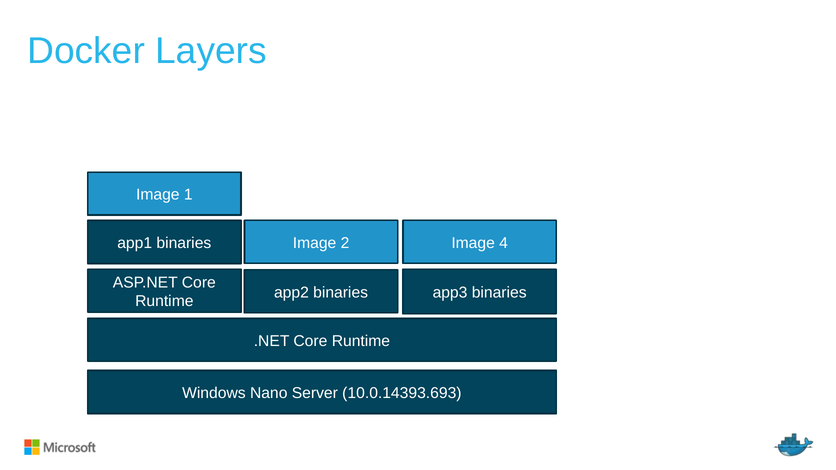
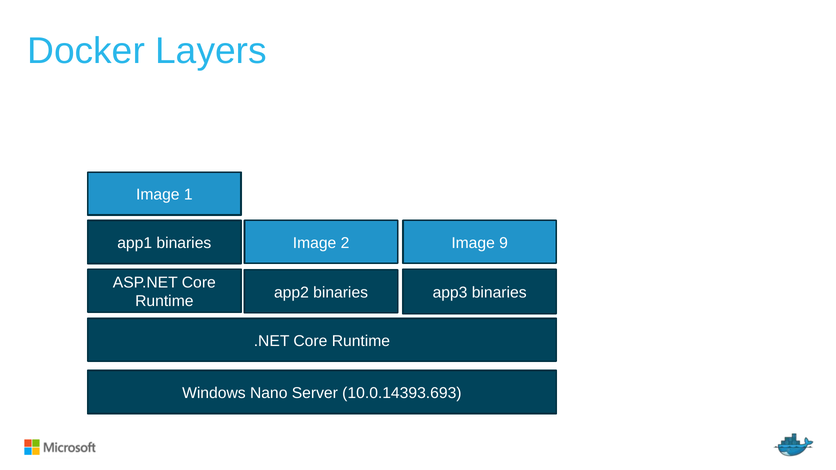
4: 4 -> 9 (504, 243)
